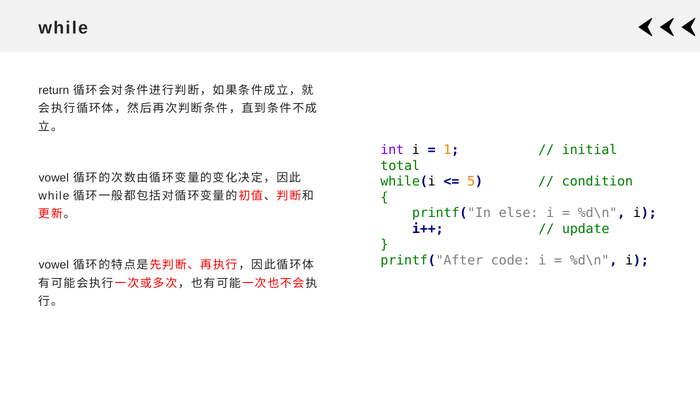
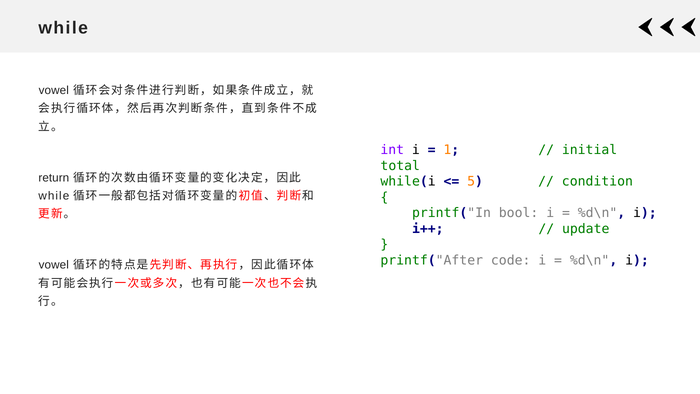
return: return -> vowel (54, 90)
vowel: vowel -> return (54, 178)
else: else -> bool (519, 213)
